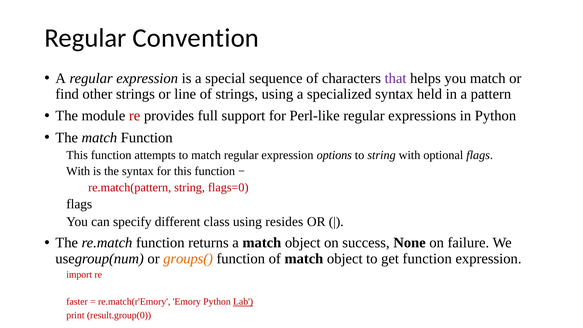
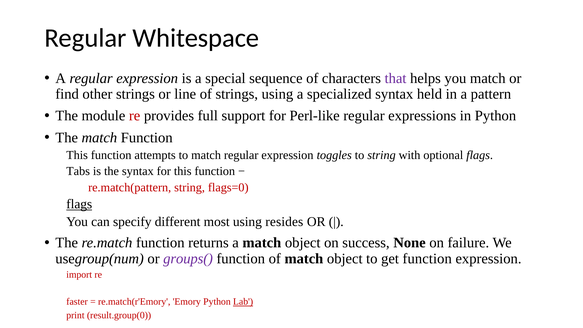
Convention: Convention -> Whitespace (196, 38)
options: options -> toggles (334, 155)
With: With -> Tabs (78, 171)
flags underline: none -> present (79, 204)
class: class -> most (217, 222)
groups( colour: orange -> purple (188, 259)
